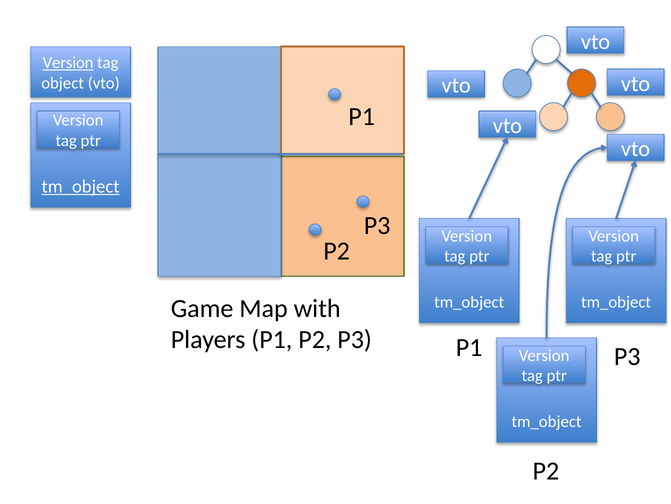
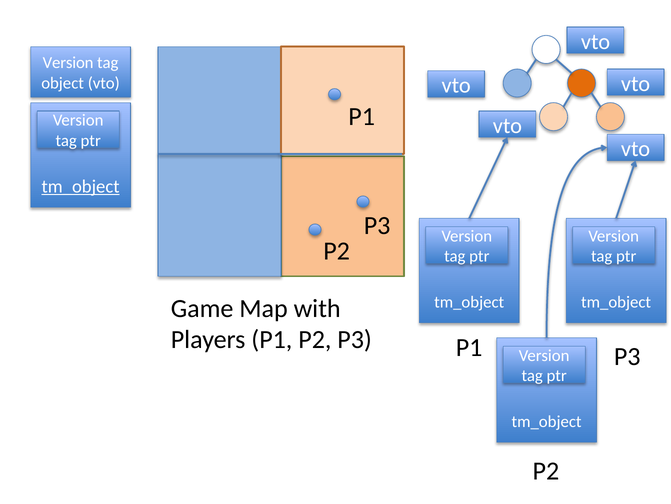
Version underline: present -> none (68, 63)
